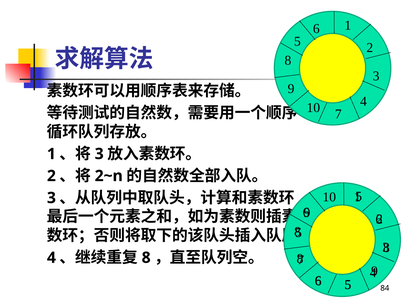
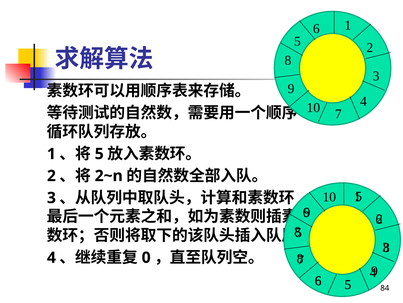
3: 3 -> 5 (99, 154)
8: 8 -> 0 (146, 257)
